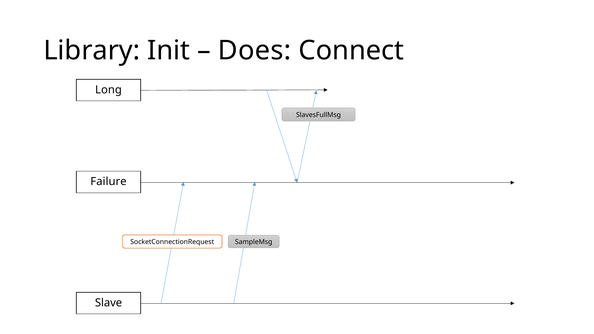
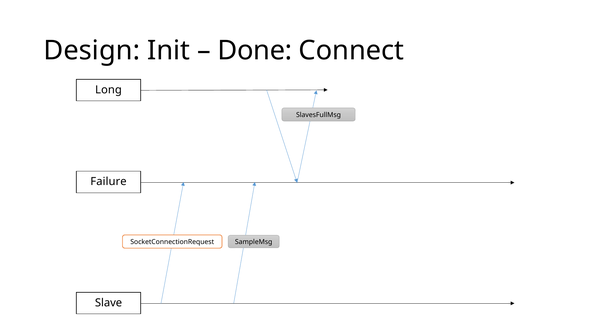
Library: Library -> Design (92, 51)
Does: Does -> Done (255, 51)
